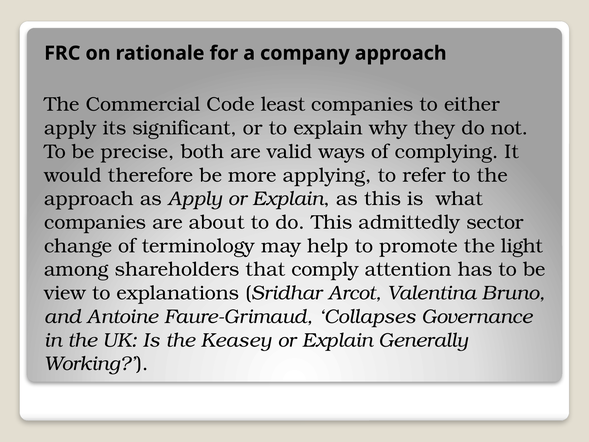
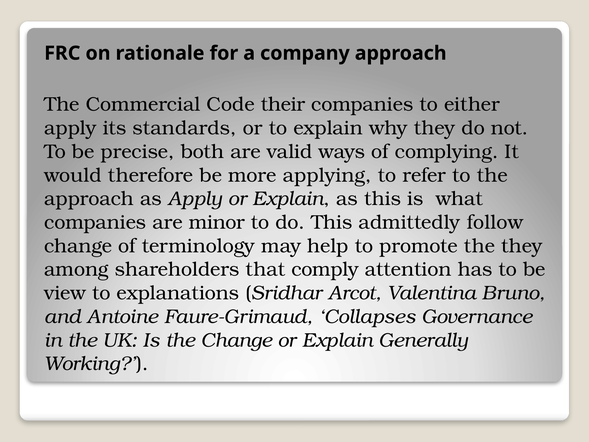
least: least -> their (283, 104)
significant: significant -> standards (185, 128)
about: about -> minor (217, 222)
sector: sector -> follow (495, 222)
the light: light -> they (522, 246)
the Keasey: Keasey -> Change (236, 340)
